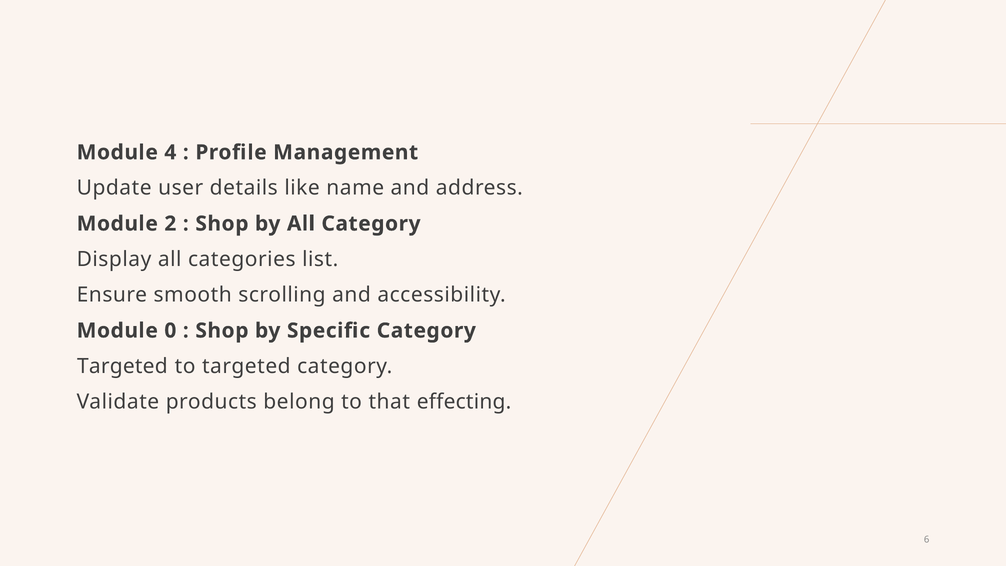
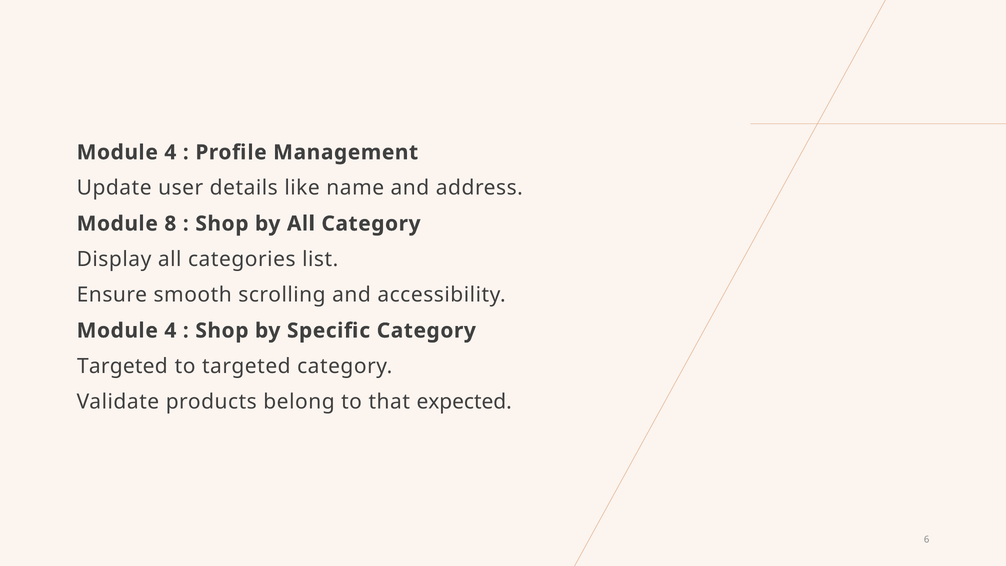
2: 2 -> 8 (170, 224)
0: 0 -> 4 (170, 331)
effecting: effecting -> expected (464, 402)
